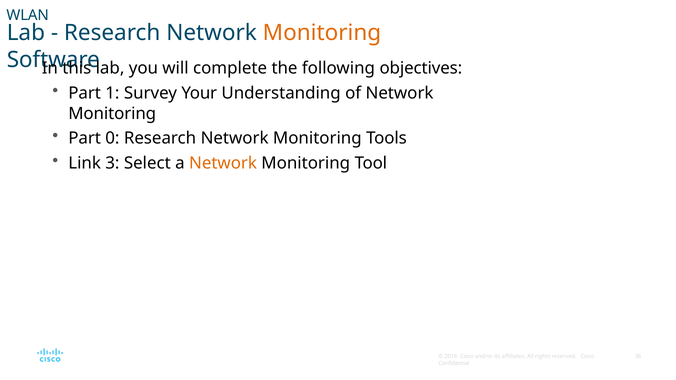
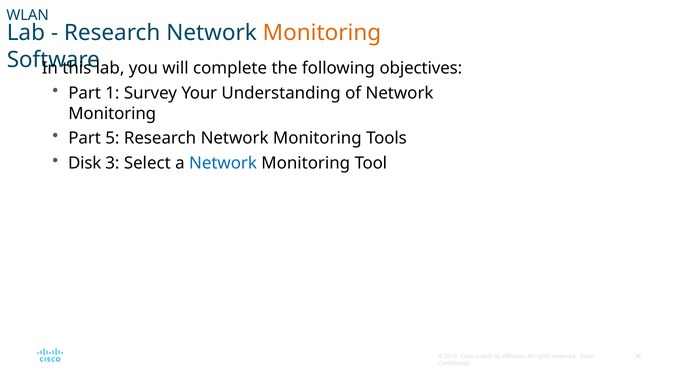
0: 0 -> 5 (112, 138)
Link: Link -> Disk (85, 163)
Network colour: orange -> blue (223, 163)
